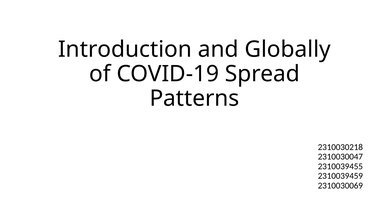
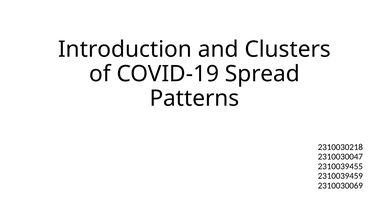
Globally: Globally -> Clusters (288, 49)
